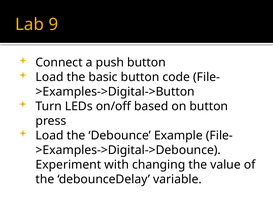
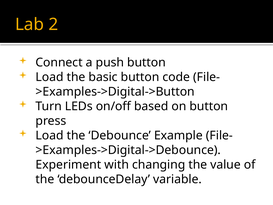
9: 9 -> 2 (53, 25)
